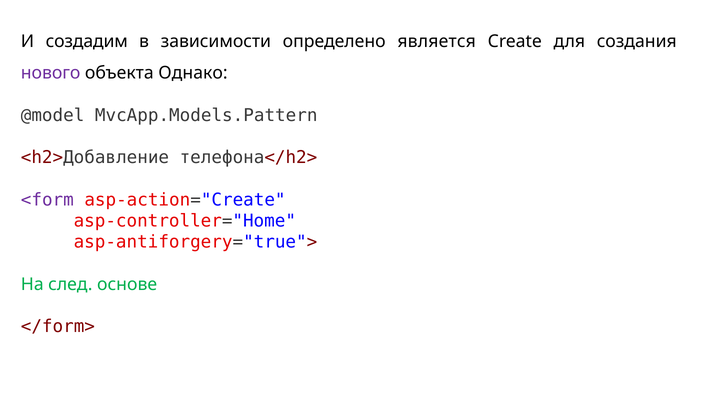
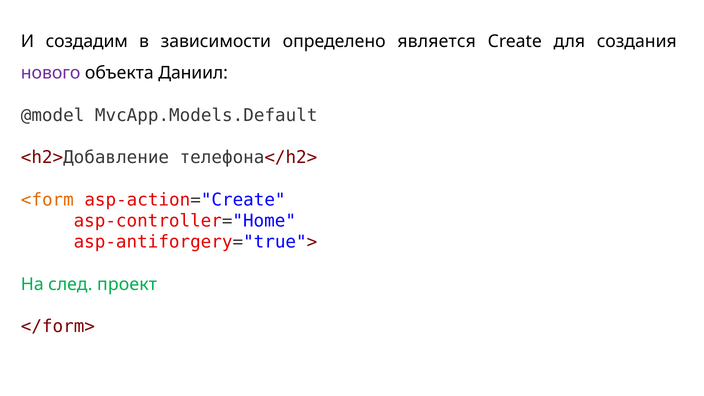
Однако: Однако -> Даниил (193, 73)
MvcApp.Models.Pattern: MvcApp.Models.Pattern -> MvcApp.Models.Default (206, 115)
<form colour: purple -> orange (47, 200)
основе: основе -> проект (127, 284)
